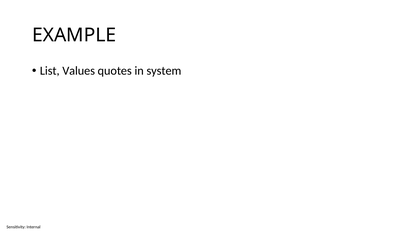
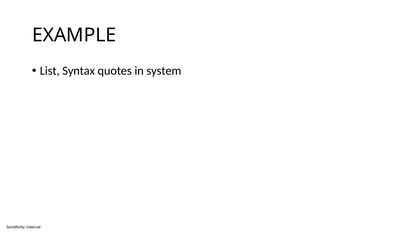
Values: Values -> Syntax (79, 71)
